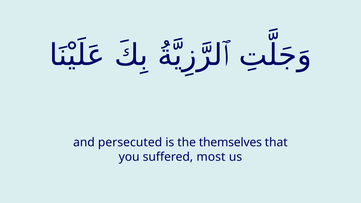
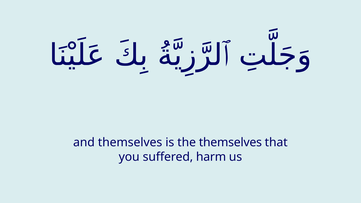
and persecuted: persecuted -> themselves (130, 143)
most: most -> harm (211, 157)
